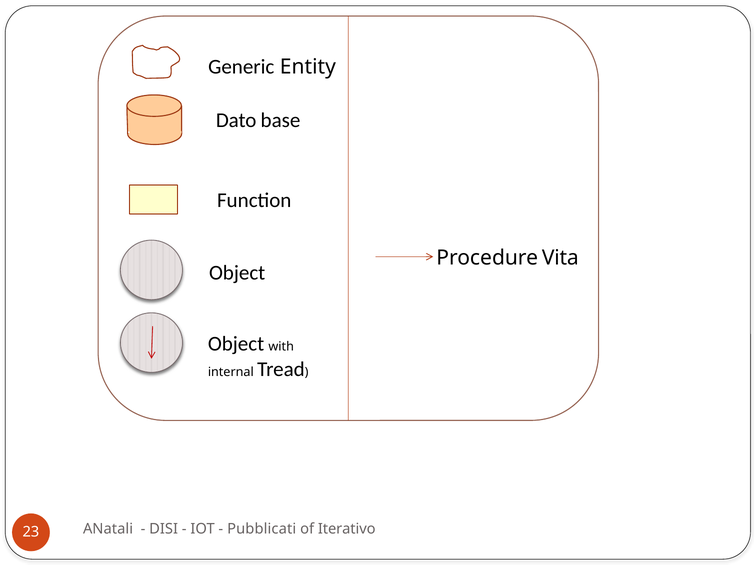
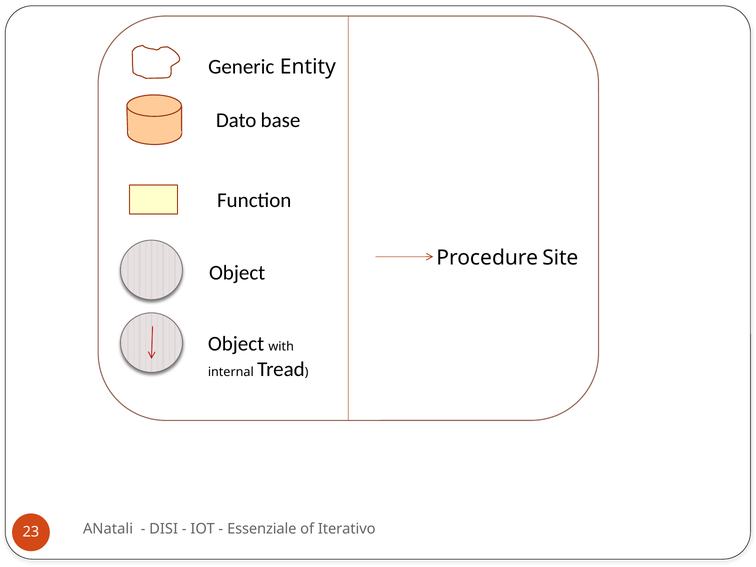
Vita: Vita -> Site (560, 258)
Pubblicati: Pubblicati -> Essenziale (262, 529)
